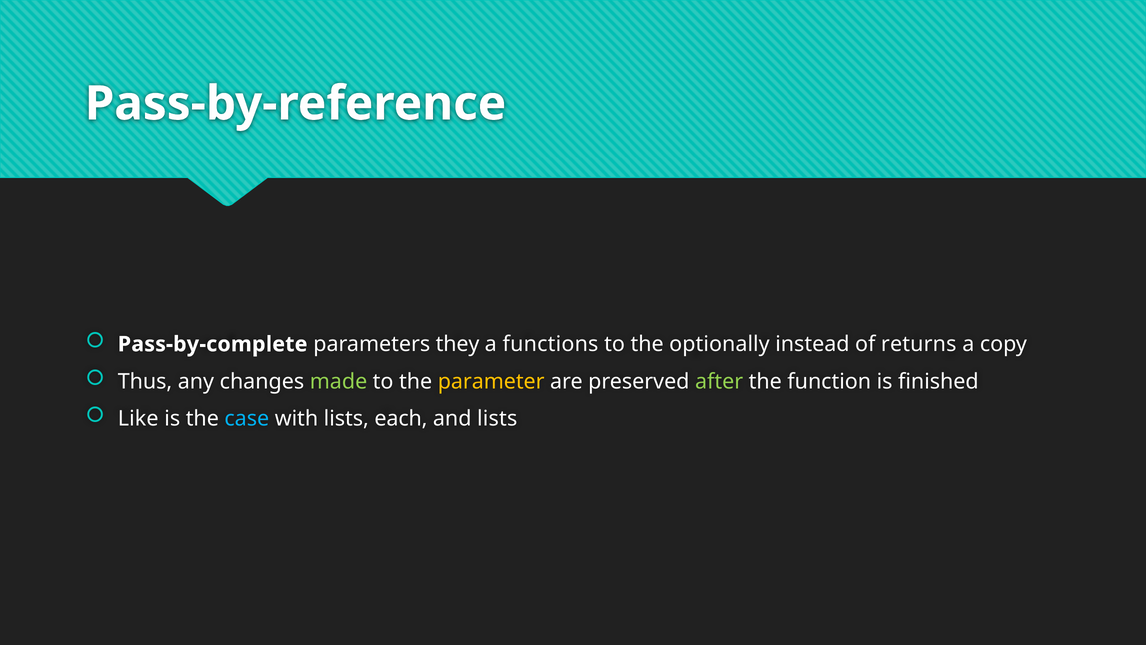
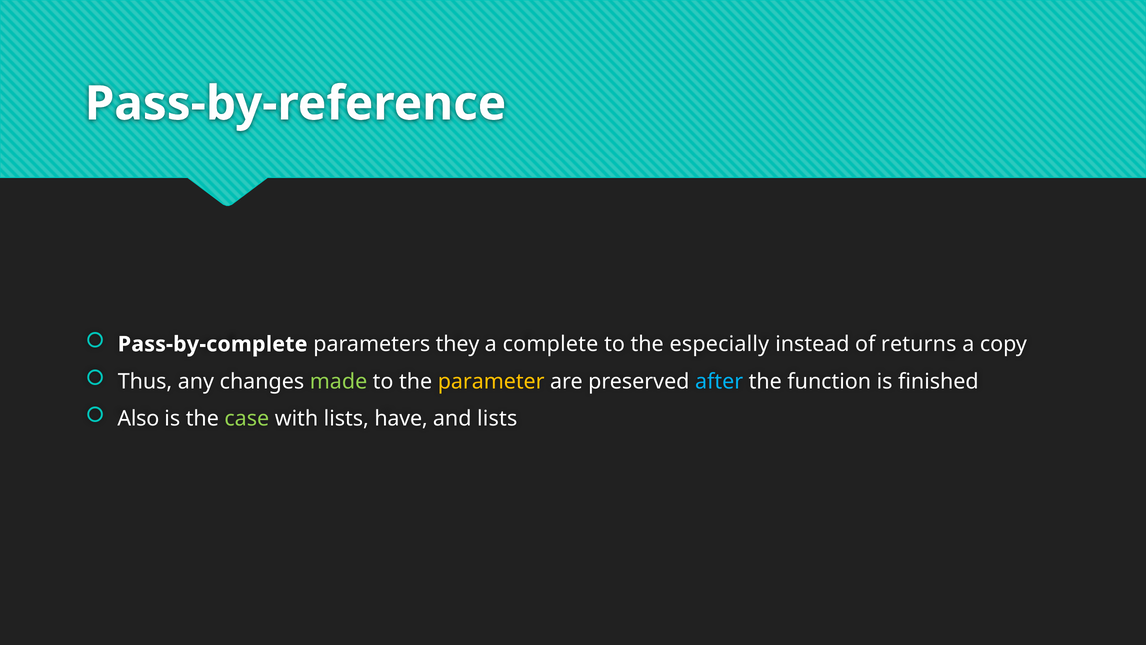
functions: functions -> complete (550, 344)
optionally: optionally -> especially (719, 344)
after colour: light green -> light blue (719, 381)
Like: Like -> Also (138, 419)
case colour: light blue -> light green (247, 419)
each: each -> have (401, 419)
